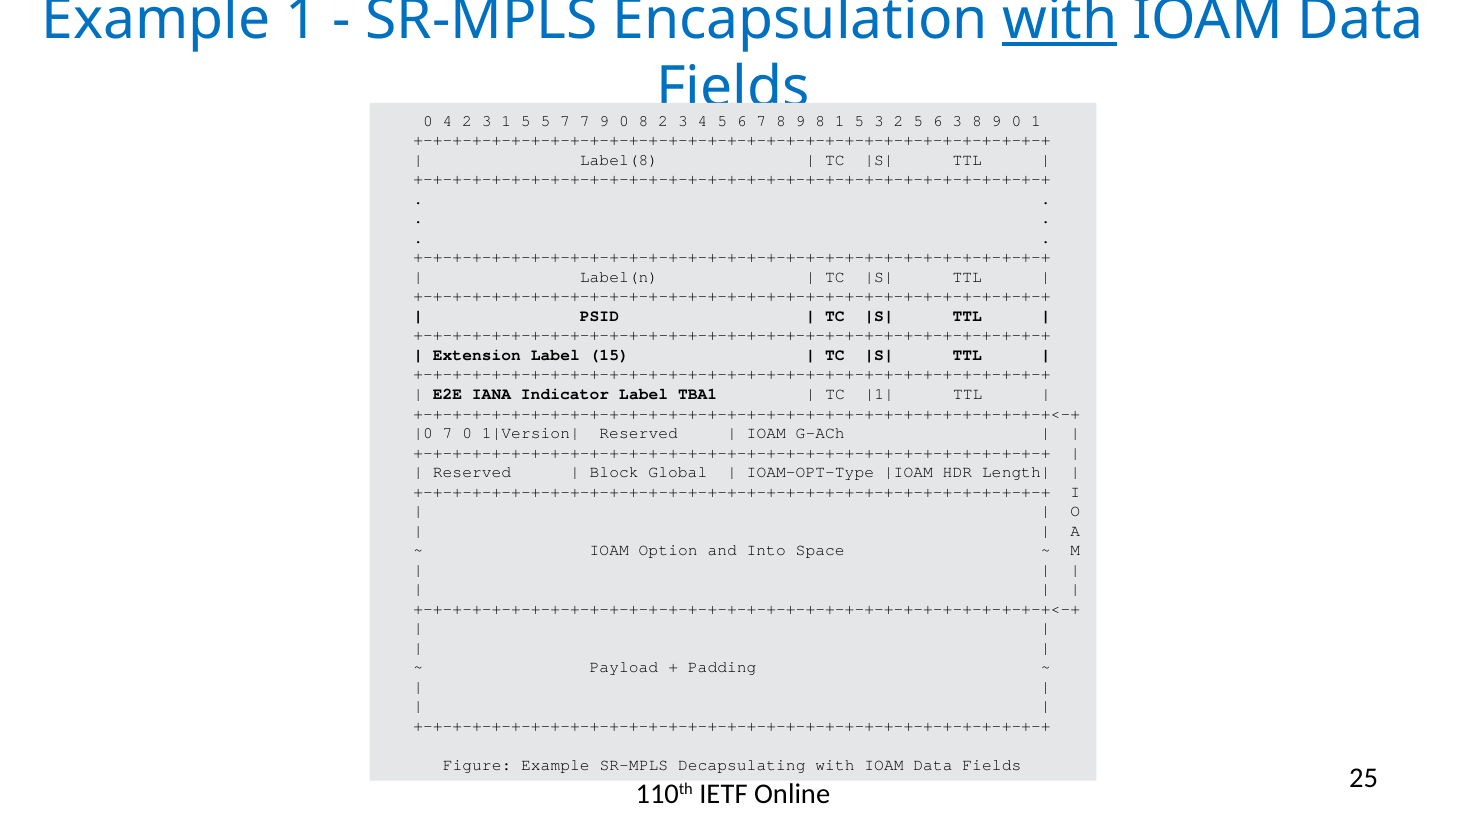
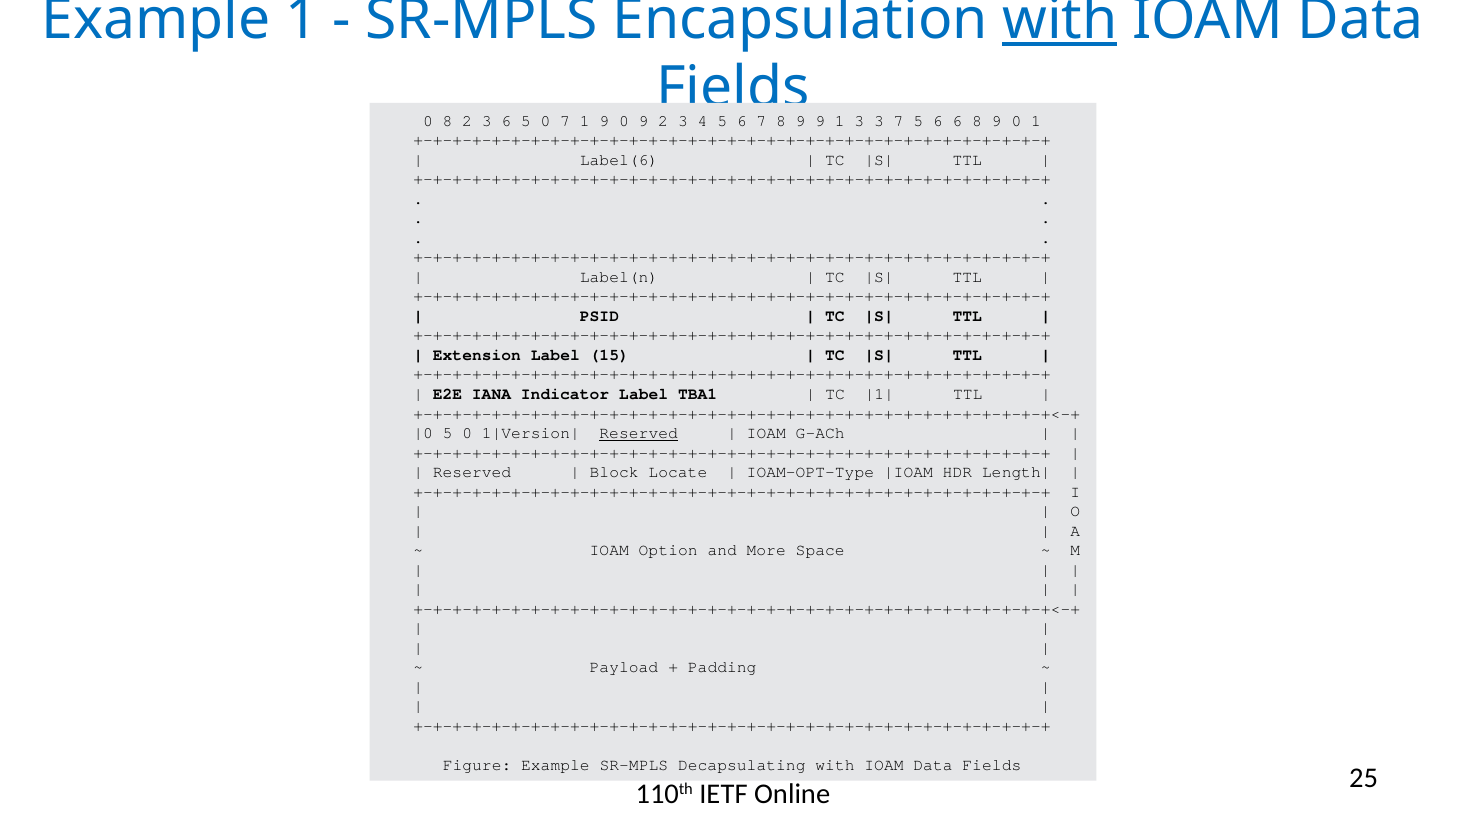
0 4: 4 -> 8 (447, 121)
3 1: 1 -> 6 (506, 121)
5: 5 -> 0 (545, 121)
7 7: 7 -> 1 (585, 121)
0 8: 8 -> 9 (644, 121)
8: 8 -> 9 (820, 121)
5: 5 -> 3 (859, 121)
3 2: 2 -> 7 (898, 121)
6 3: 3 -> 6 (957, 121)
Label(8: Label(8 -> Label(6 (619, 160)
7: 7 -> 5 (447, 433)
Reserved underline: none -> present (639, 433)
Global: Global -> Locate (678, 472)
Into: Into -> More (766, 550)
